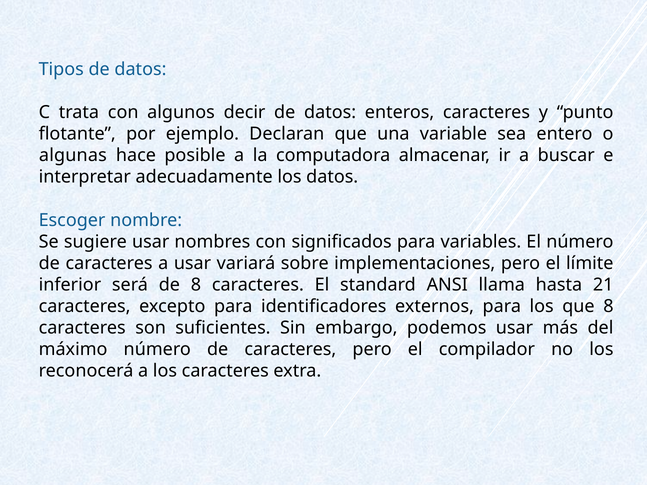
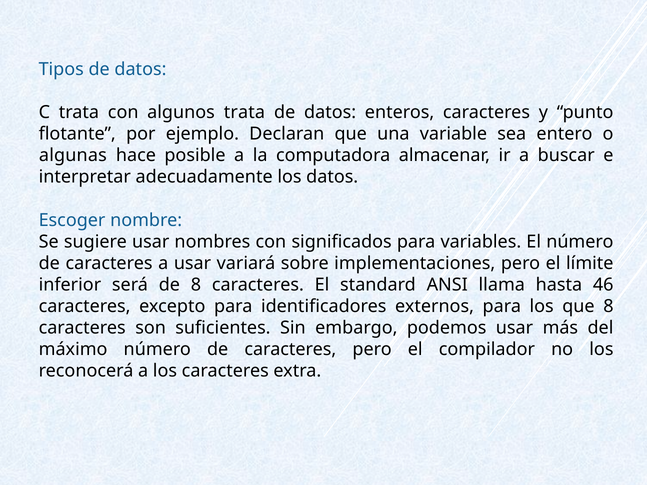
algunos decir: decir -> trata (244, 112)
21: 21 -> 46 (603, 285)
